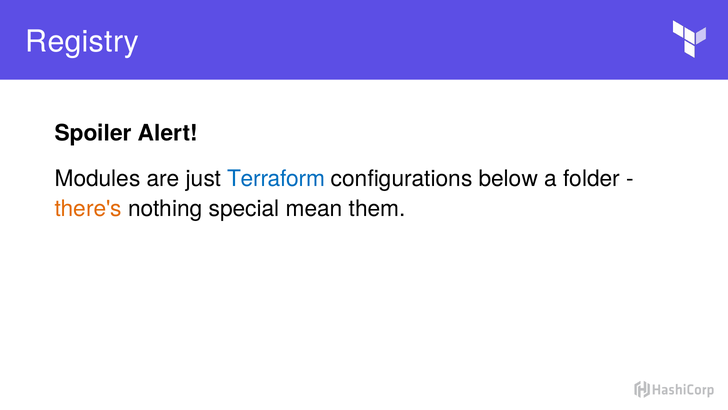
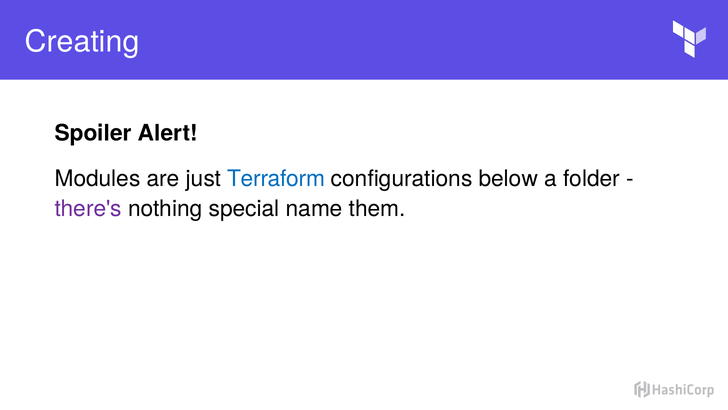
Registry: Registry -> Creating (82, 41)
there's colour: orange -> purple (88, 208)
mean: mean -> name (314, 208)
